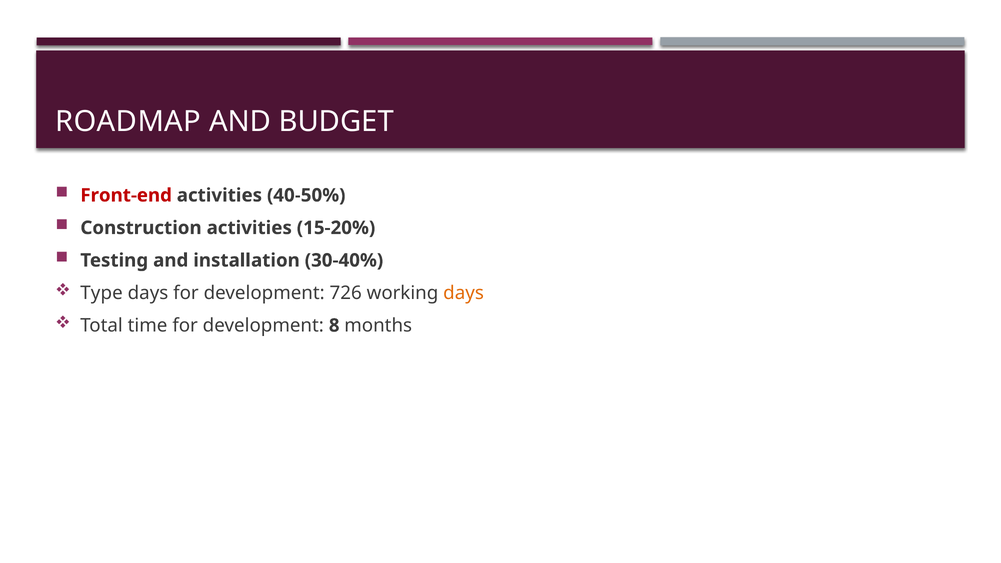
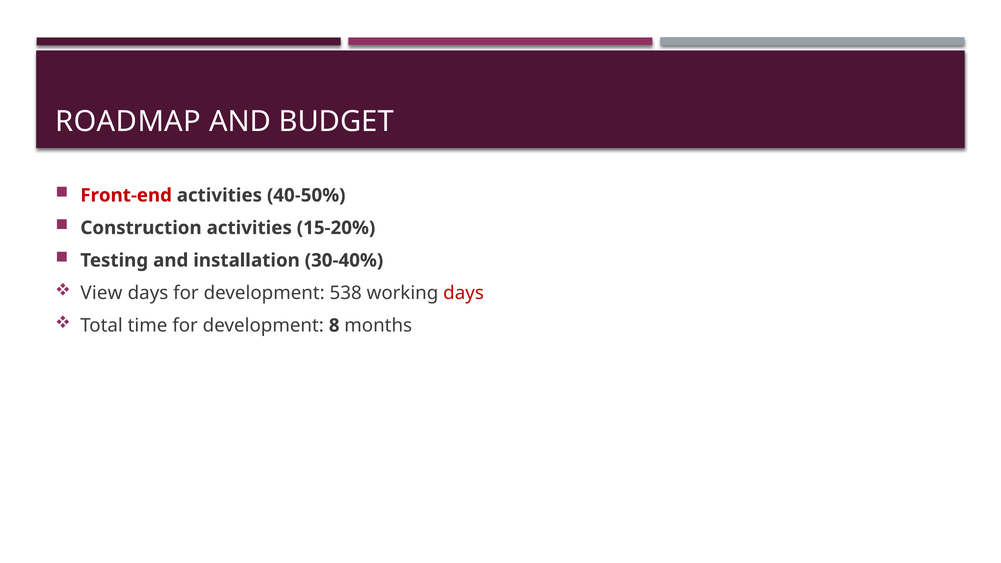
Type: Type -> View (101, 293)
726: 726 -> 538 (346, 293)
days colour: orange -> red (464, 293)
